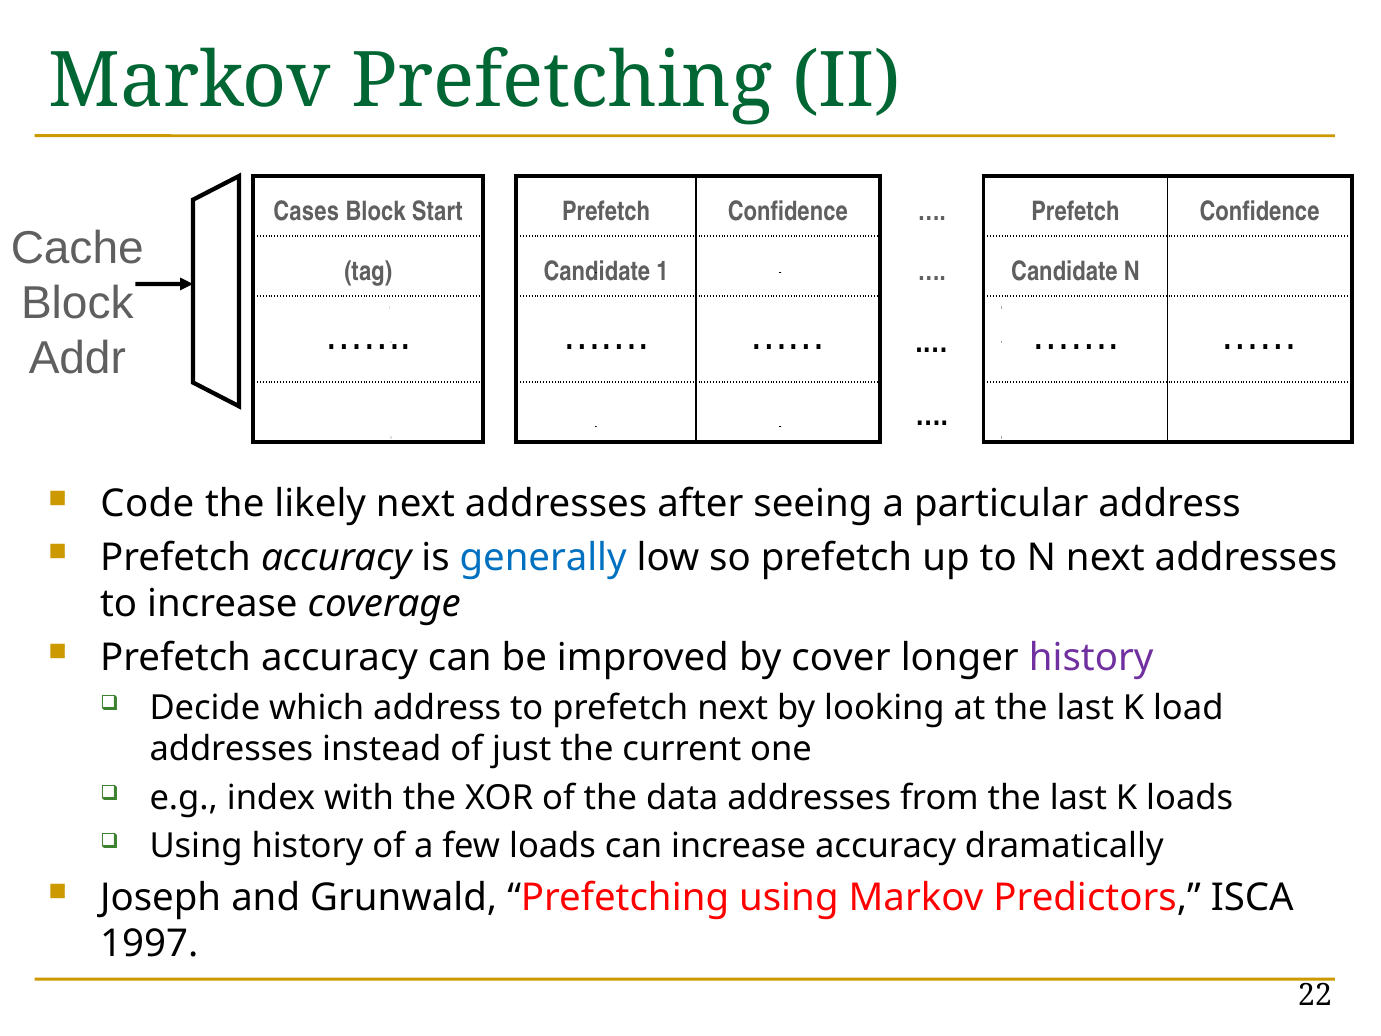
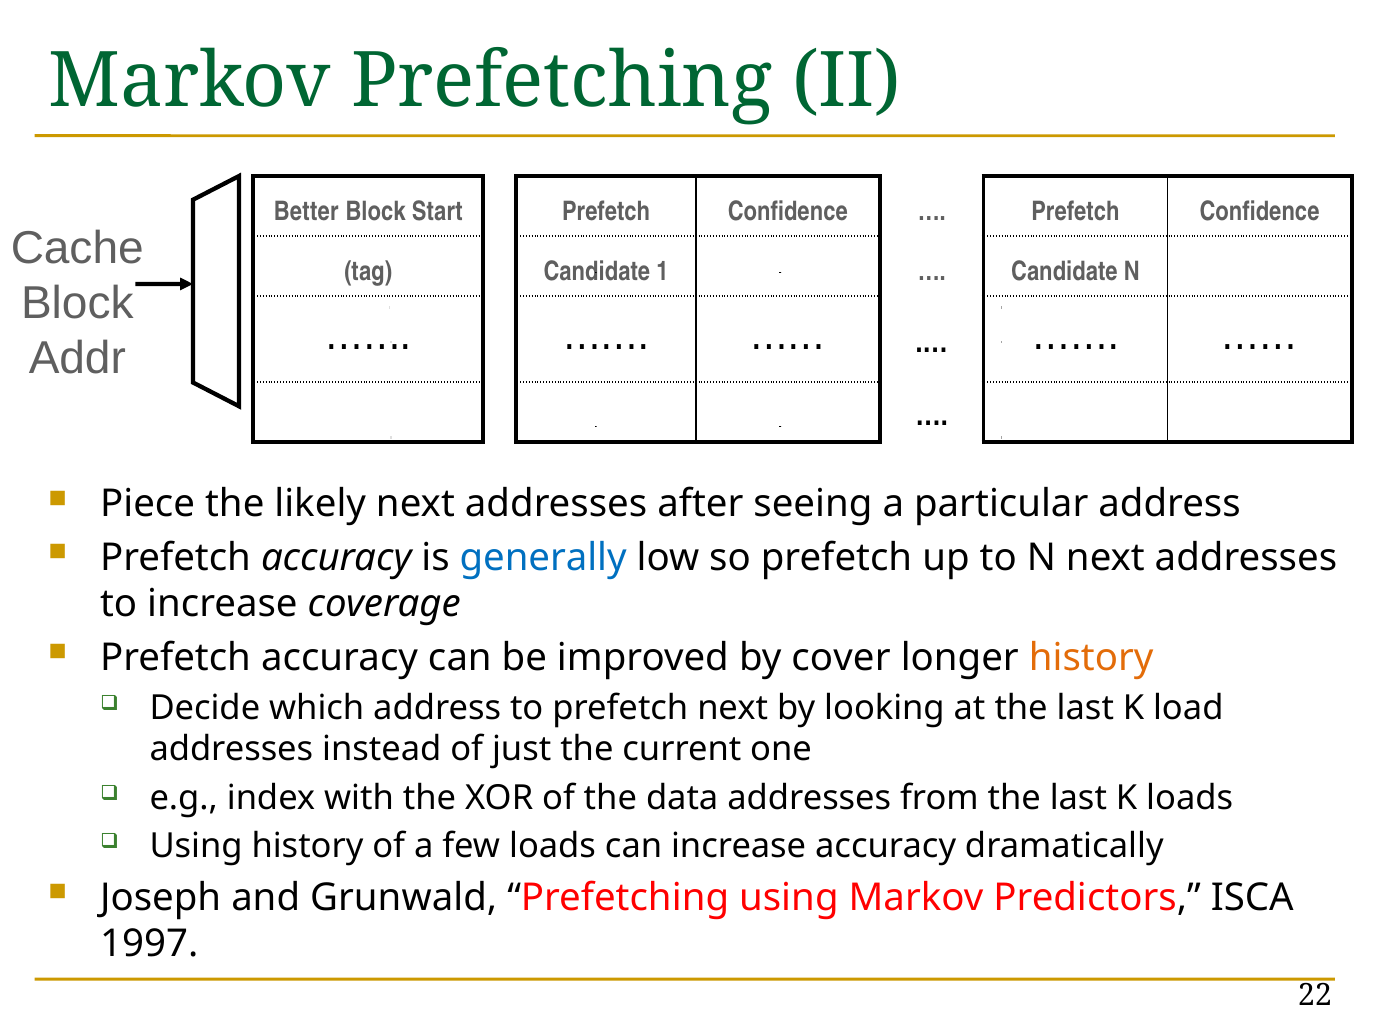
Cases: Cases -> Better (306, 212)
Code: Code -> Piece (148, 504)
history colour: purple -> orange (1091, 657)
